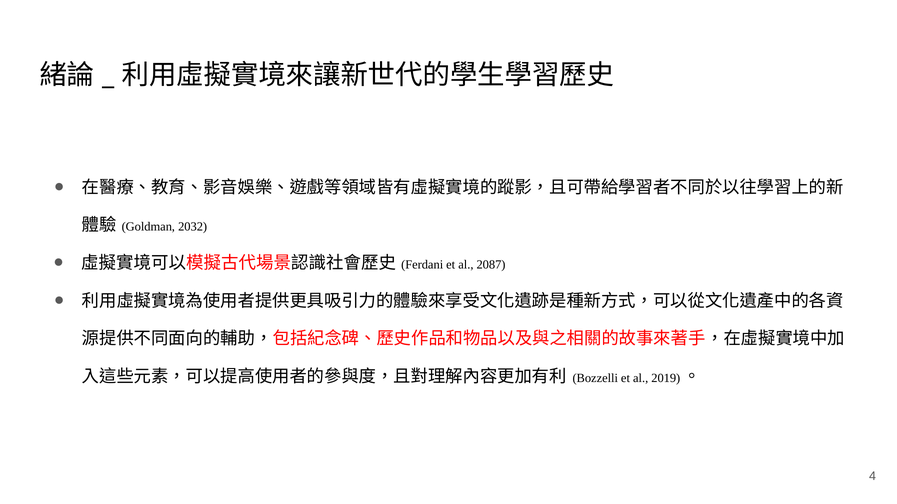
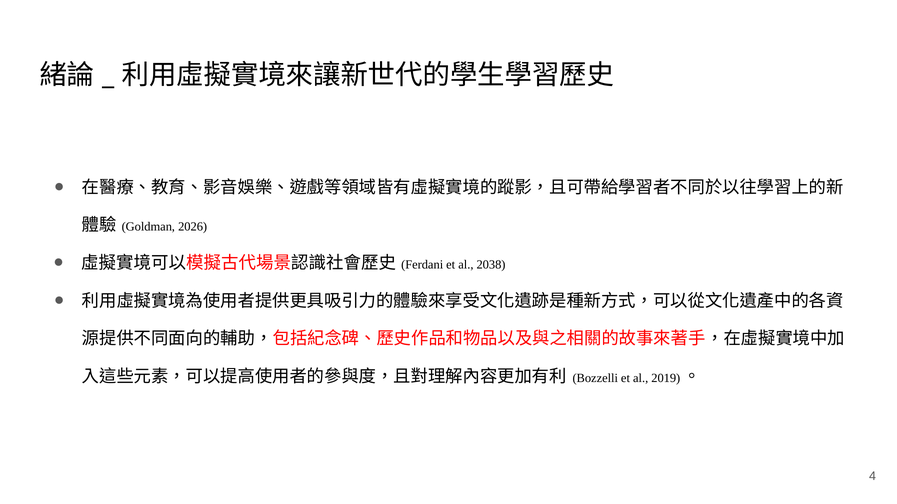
2032: 2032 -> 2026 (193, 227)
2087: 2087 -> 2038 (491, 265)
